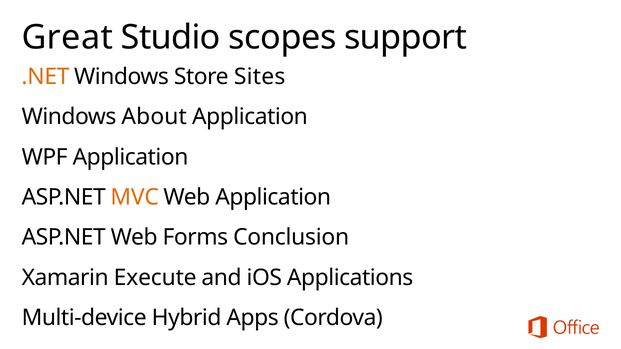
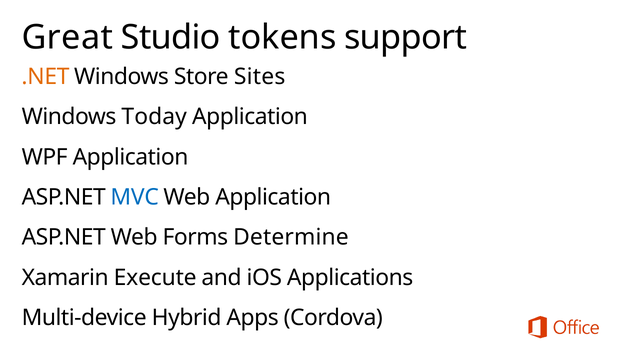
scopes: scopes -> tokens (282, 38)
About: About -> Today (154, 117)
MVC colour: orange -> blue (135, 197)
Conclusion: Conclusion -> Determine (291, 238)
